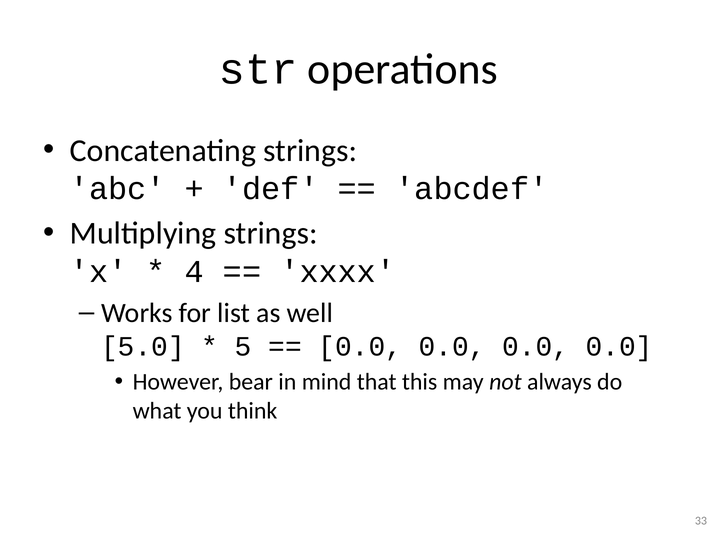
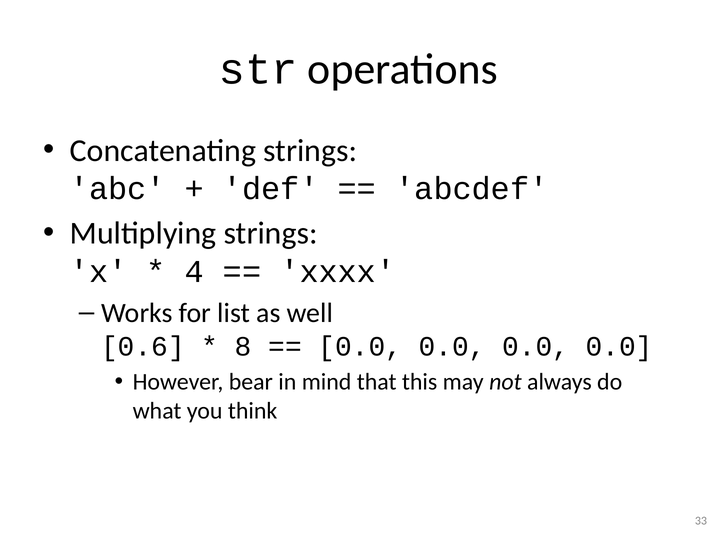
5.0: 5.0 -> 0.6 (143, 346)
5: 5 -> 8 (243, 346)
